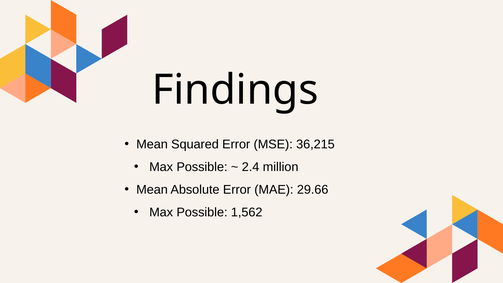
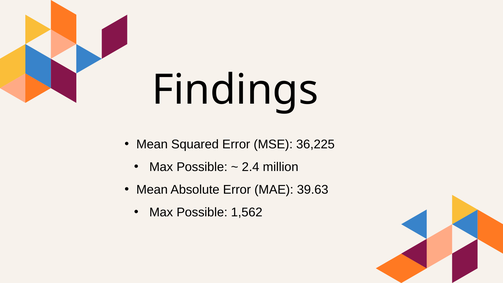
36,215: 36,215 -> 36,225 (315, 144)
29.66: 29.66 -> 39.63 (313, 190)
